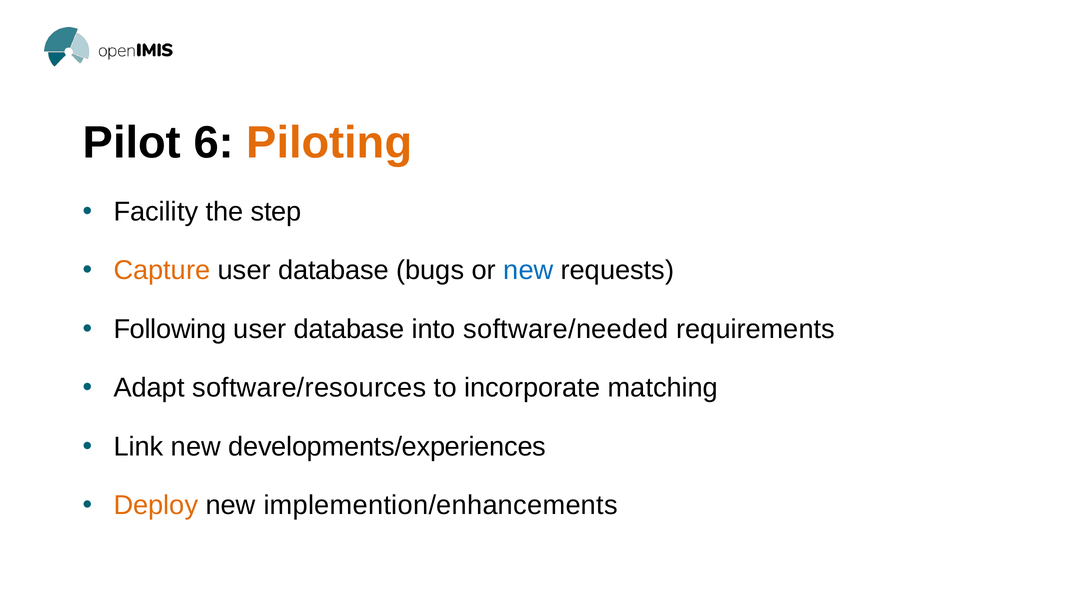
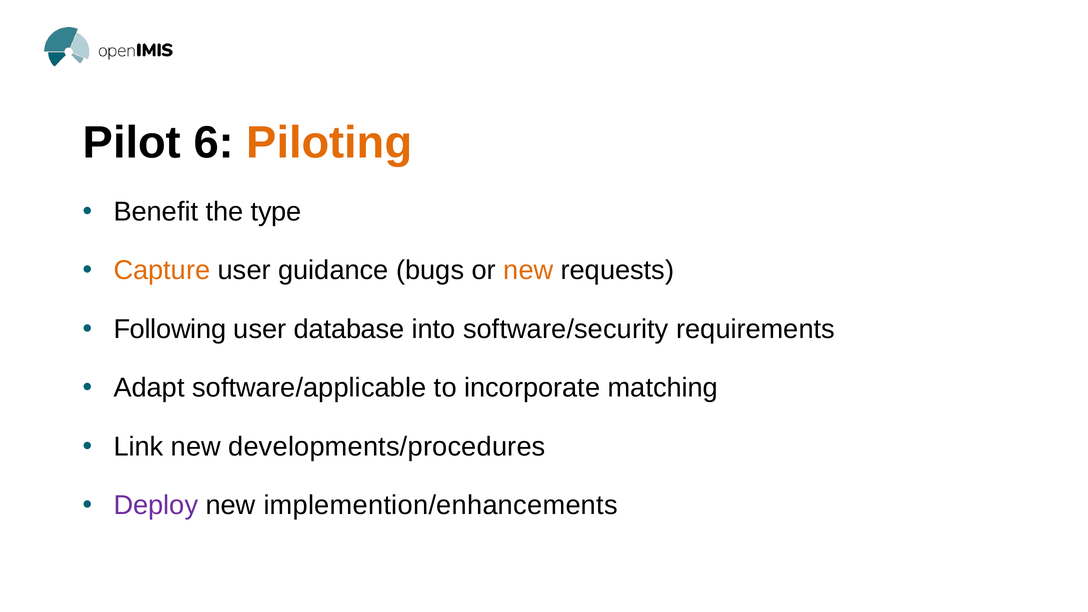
Facility: Facility -> Benefit (156, 212)
step: step -> type (276, 212)
database: database -> guidance (333, 270)
new colour: blue -> orange (528, 270)
software/needed: software/needed -> software/security (566, 329)
software/resources: software/resources -> software/applicable (309, 388)
developments/experiences: developments/experiences -> developments/procedures (387, 447)
Deploy colour: orange -> purple (156, 505)
